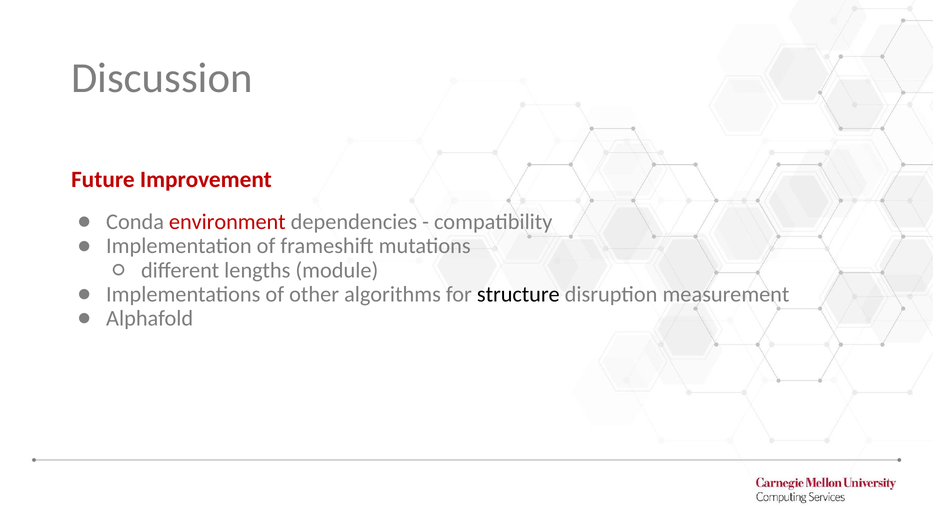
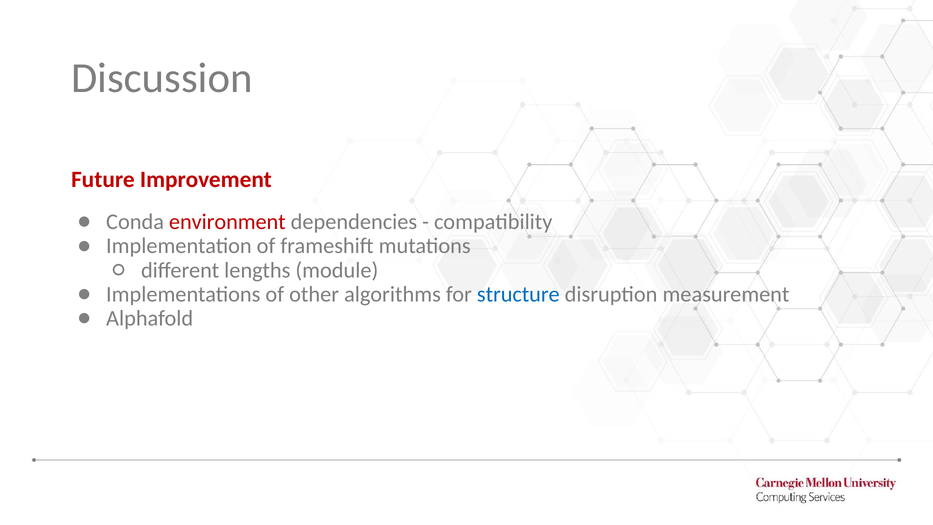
structure colour: black -> blue (518, 294)
